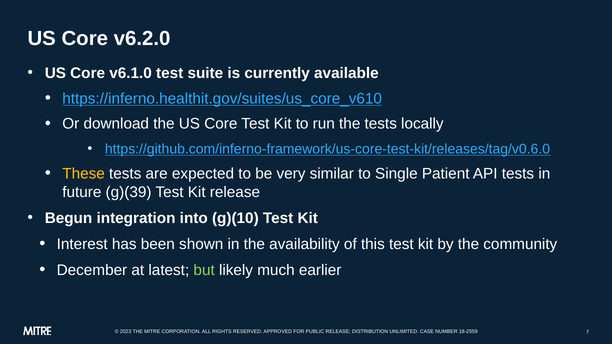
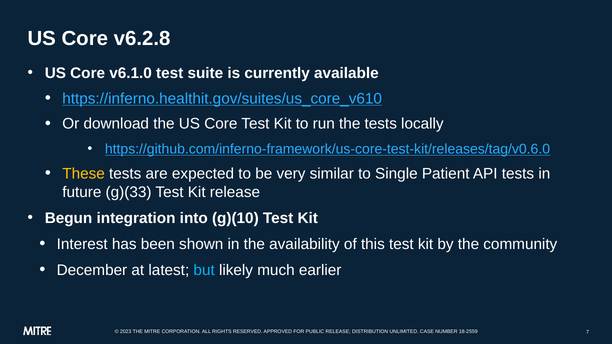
v6.2.0: v6.2.0 -> v6.2.8 (142, 38)
g)(39: g)(39 -> g)(33 (129, 192)
but colour: light green -> light blue (204, 270)
